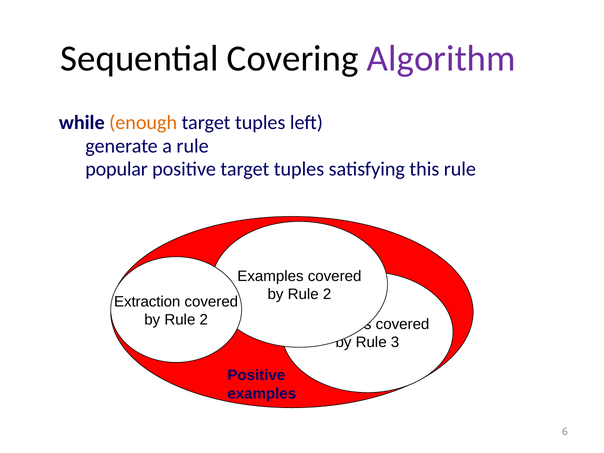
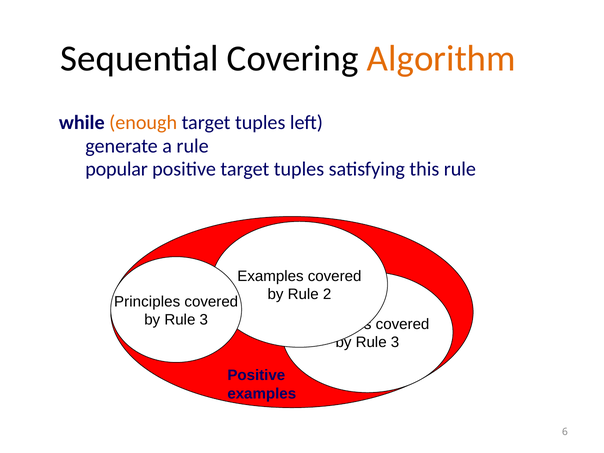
Algorithm colour: purple -> orange (441, 58)
Extraction: Extraction -> Principles (147, 302)
2: 2 -> 3 (204, 320)
